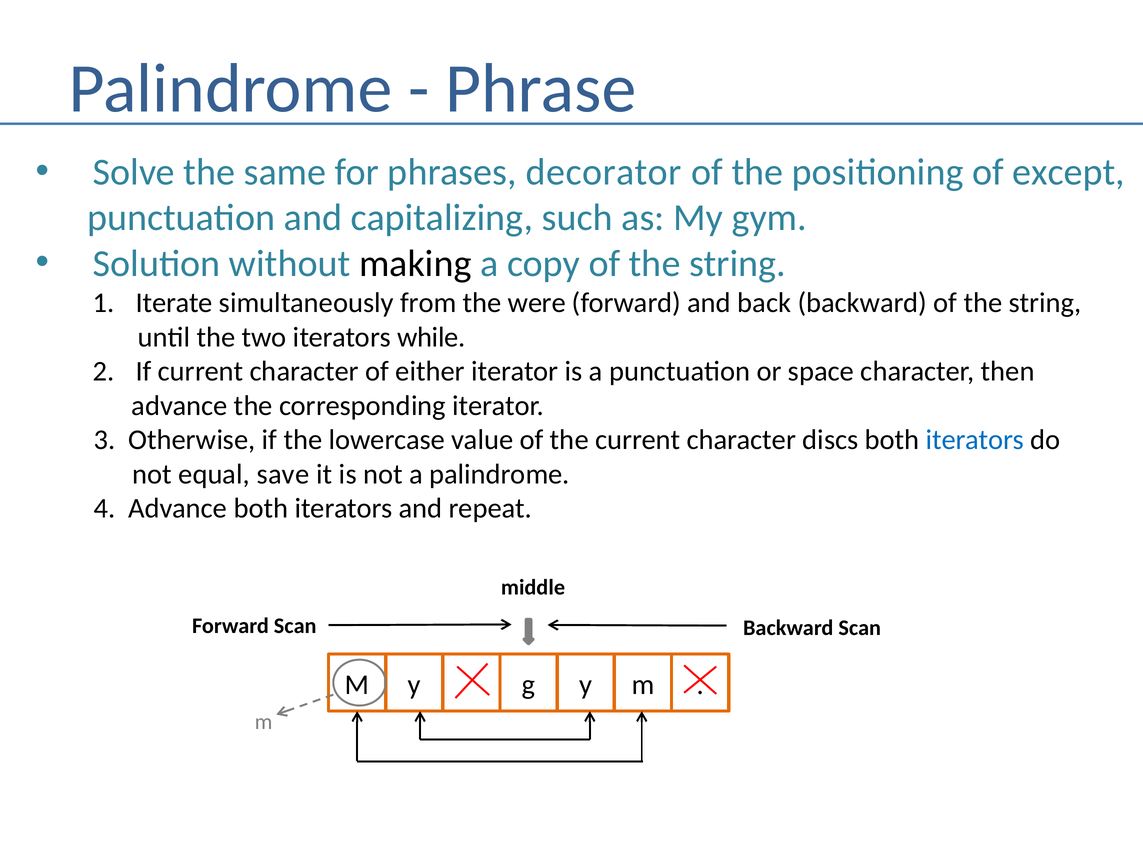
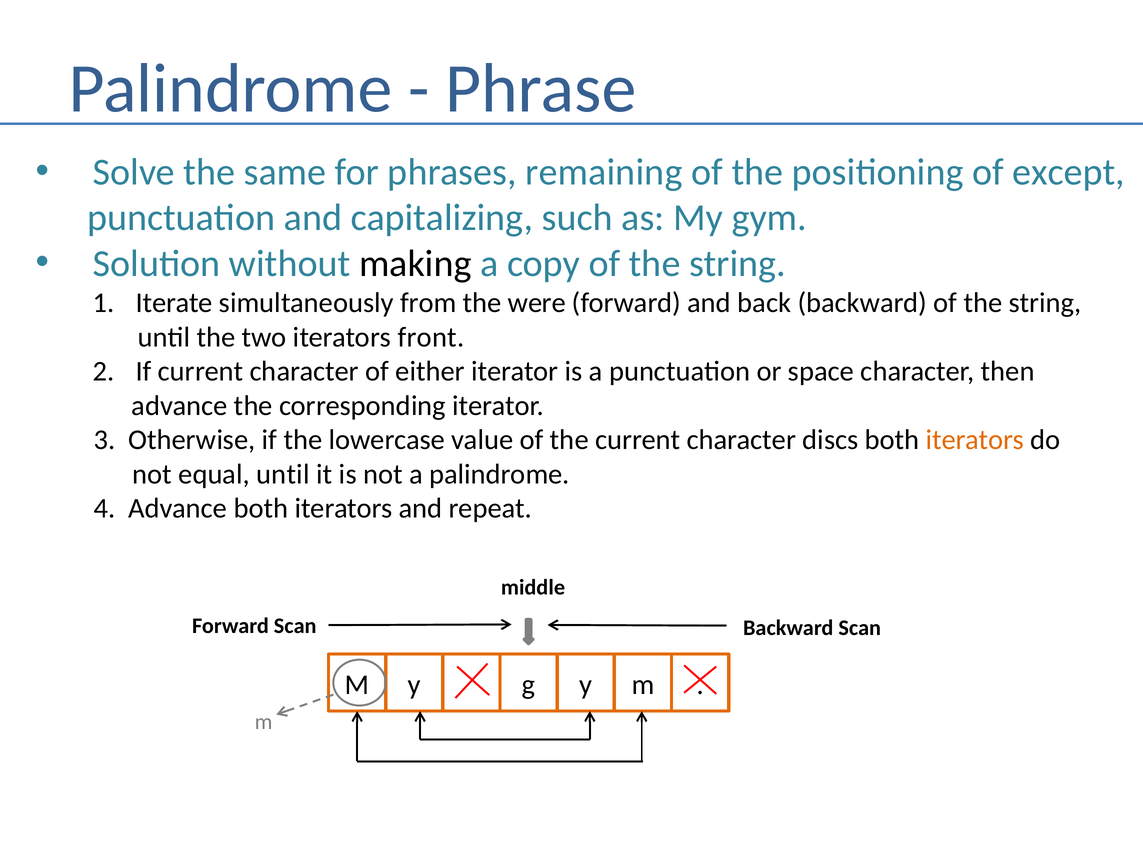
decorator: decorator -> remaining (604, 172)
while: while -> front (431, 337)
iterators colour: blue -> orange (975, 440)
equal save: save -> until (283, 474)
